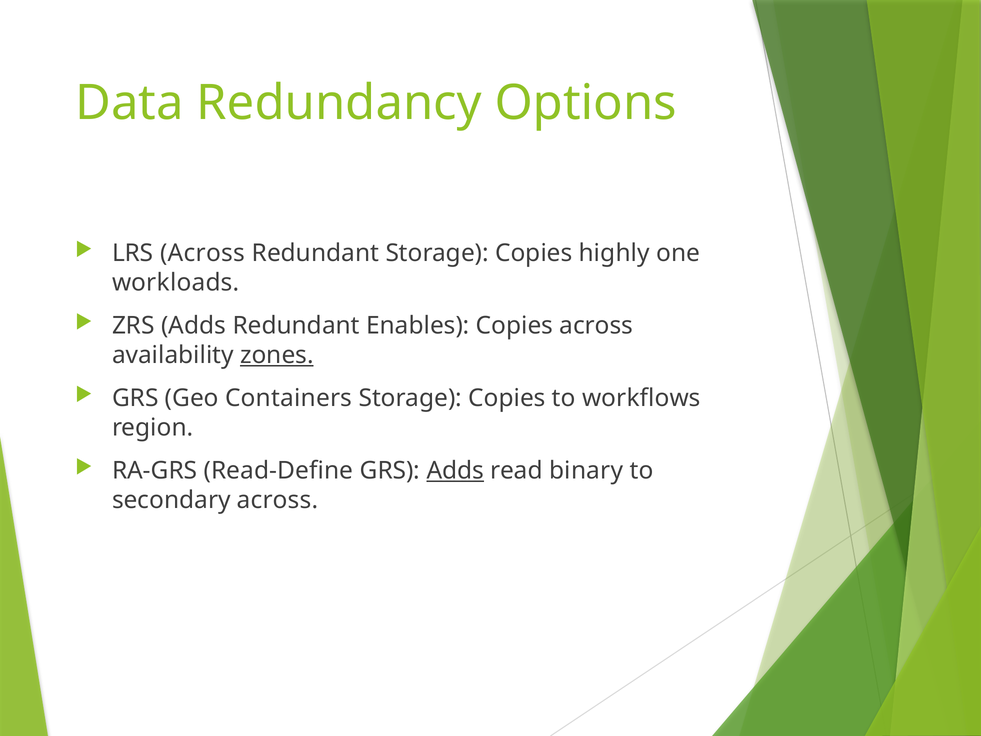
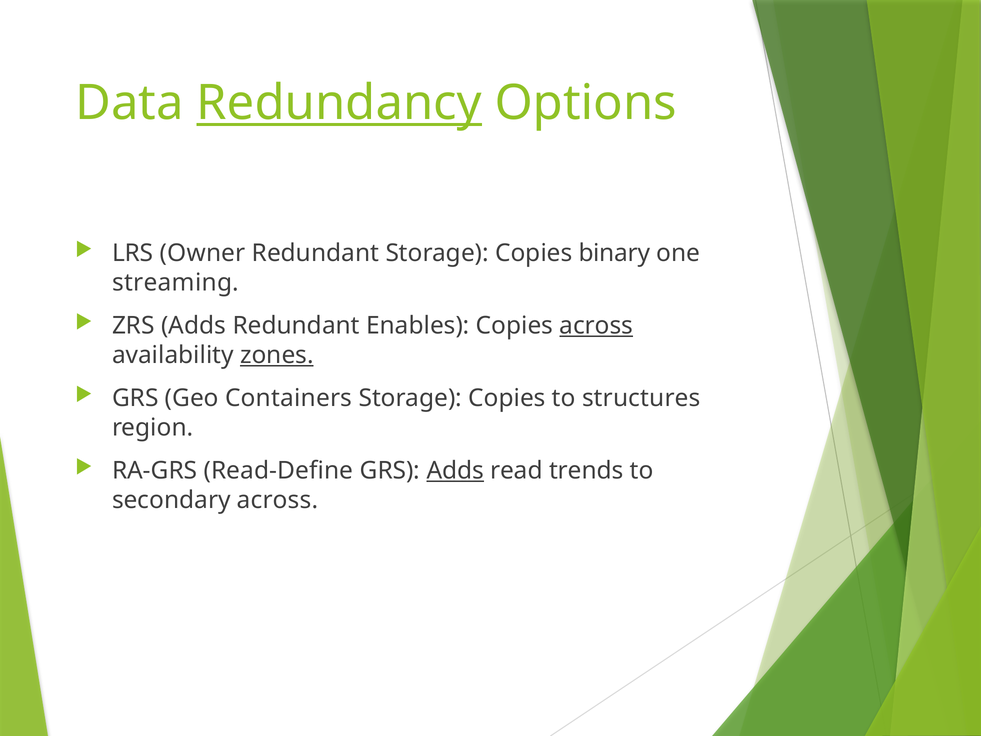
Redundancy underline: none -> present (339, 103)
LRS Across: Across -> Owner (203, 253)
highly: highly -> binary (614, 253)
workloads: workloads -> streaming (176, 283)
across underline: none -> present (596, 326)
workflows: workflows -> structures (641, 398)
binary: binary -> trends (586, 471)
